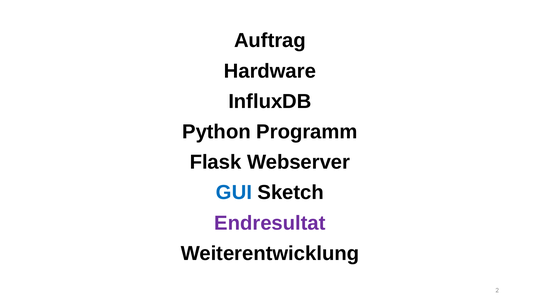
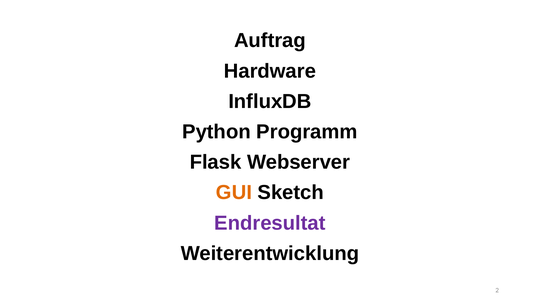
GUI colour: blue -> orange (234, 192)
